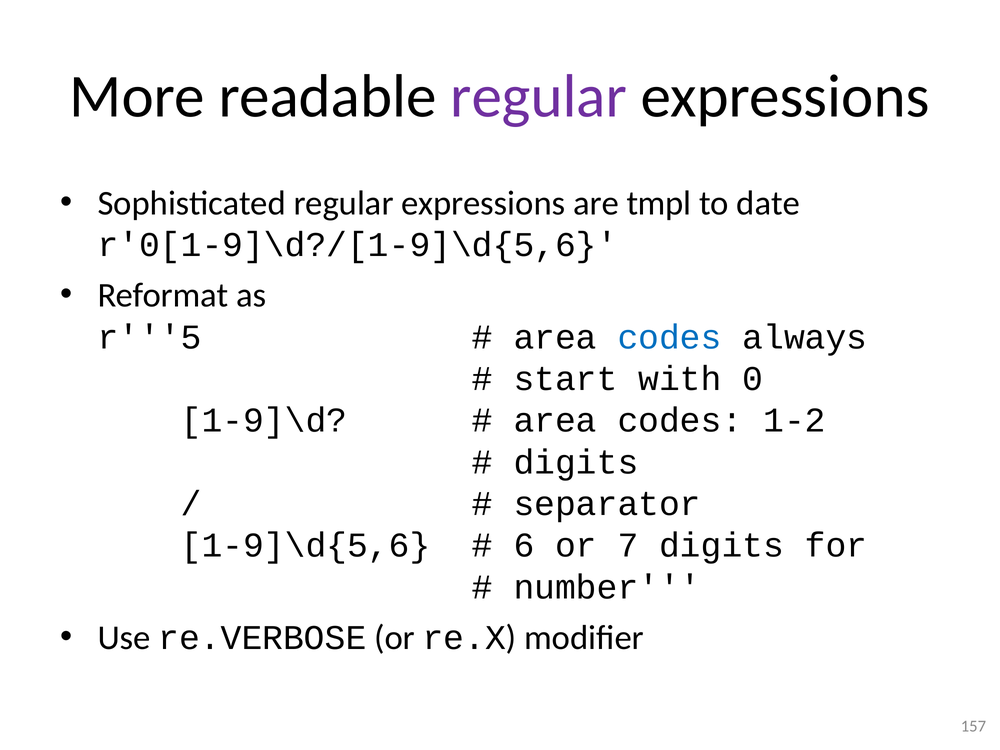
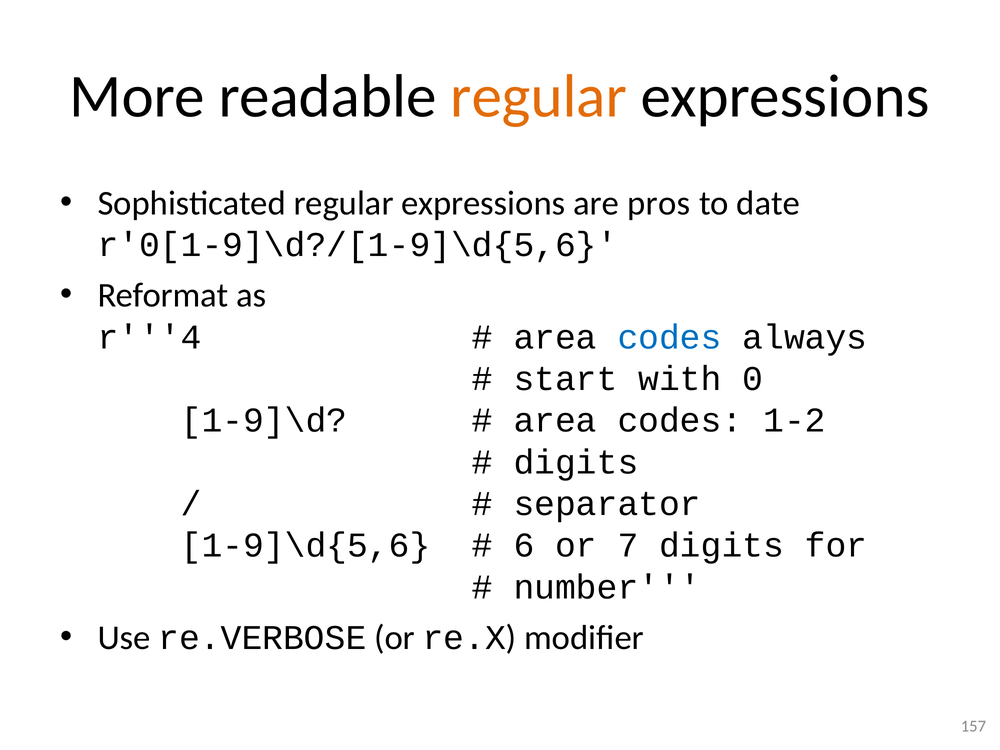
regular colour: purple -> orange (539, 97)
tmpl: tmpl -> pros (659, 203)
r'''5: r'''5 -> r'''4 (150, 337)
